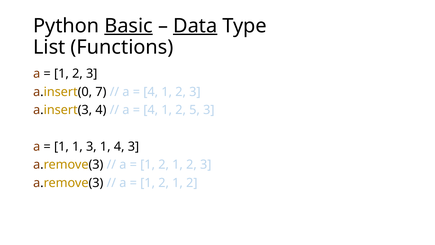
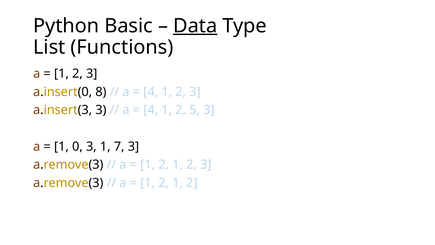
Basic underline: present -> none (129, 26)
7: 7 -> 8 (101, 92)
a.insert(3 4: 4 -> 3 (101, 110)
1 1: 1 -> 0 (77, 146)
1 4: 4 -> 7 (119, 146)
